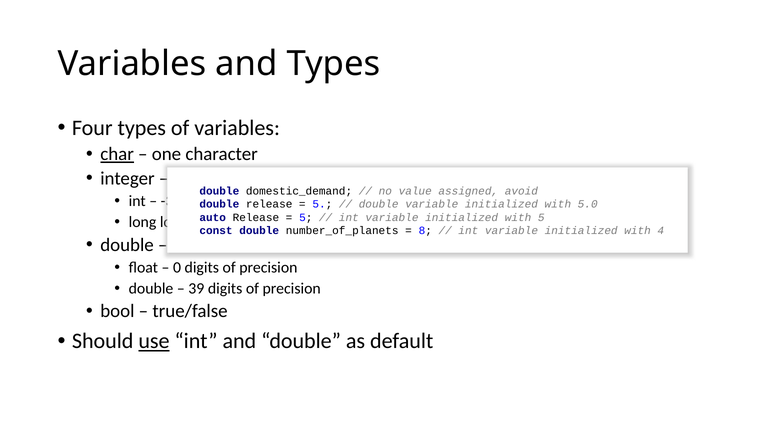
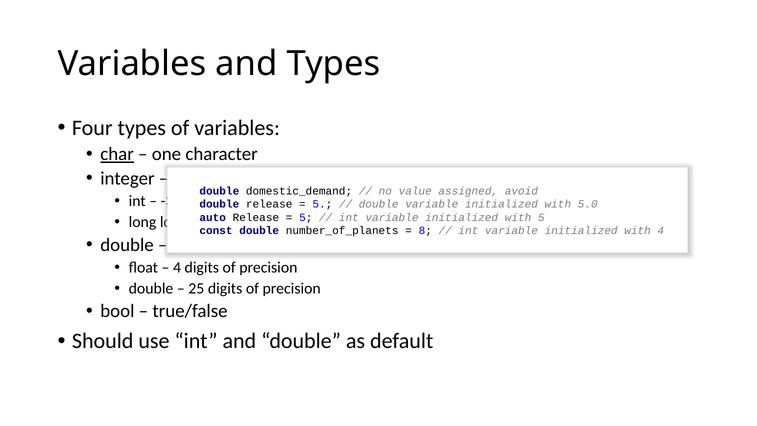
0: 0 -> 4 (177, 267)
39: 39 -> 25 (196, 288)
use underline: present -> none (154, 341)
